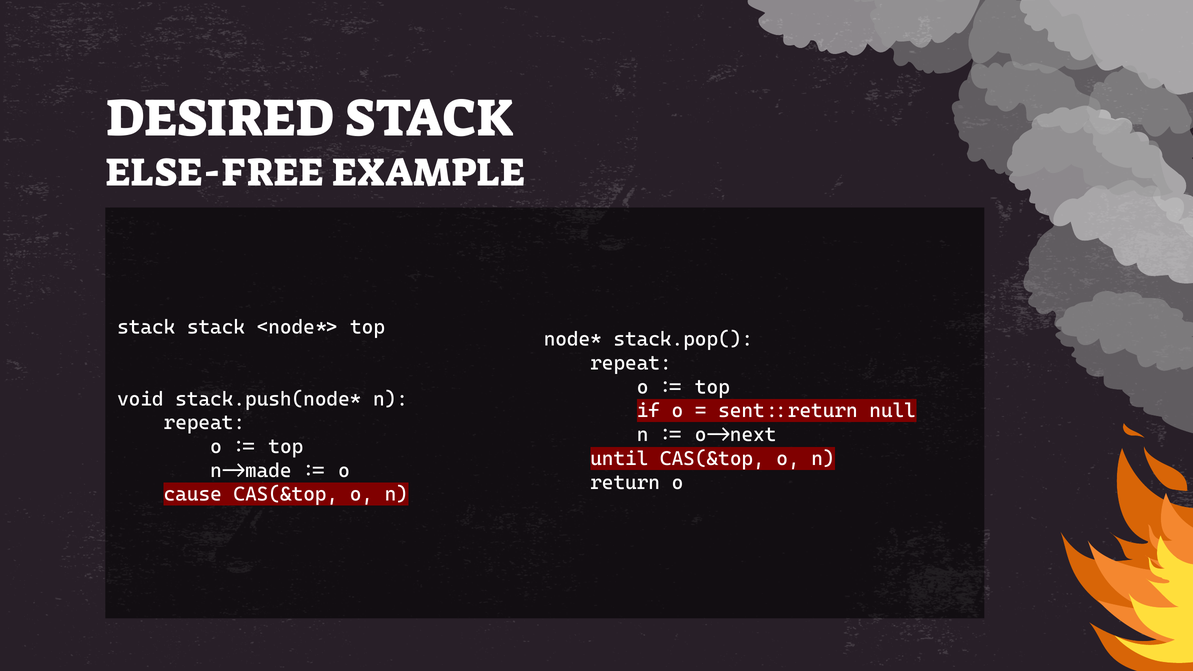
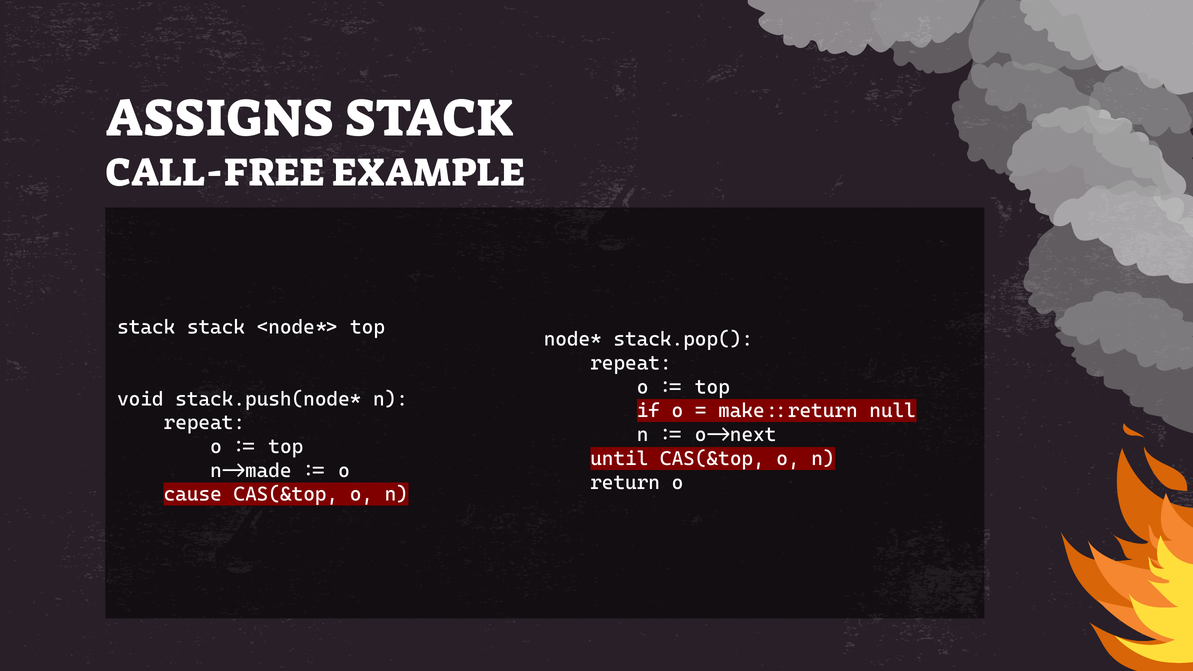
DESIRED: DESIRED -> ASSIGNS (220, 118)
ELSE-FREE: ELSE-FREE -> CALL-FREE (215, 173)
sent: sent -> make (747, 411)
